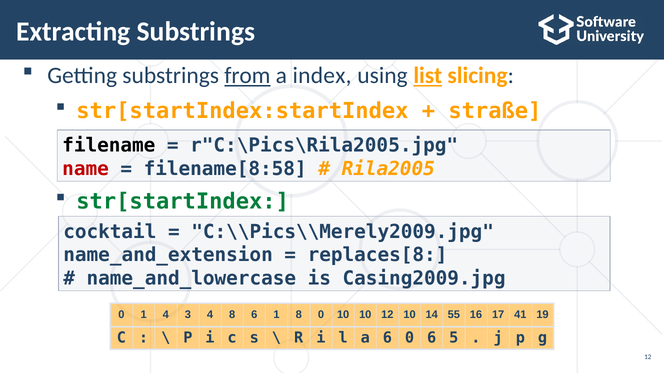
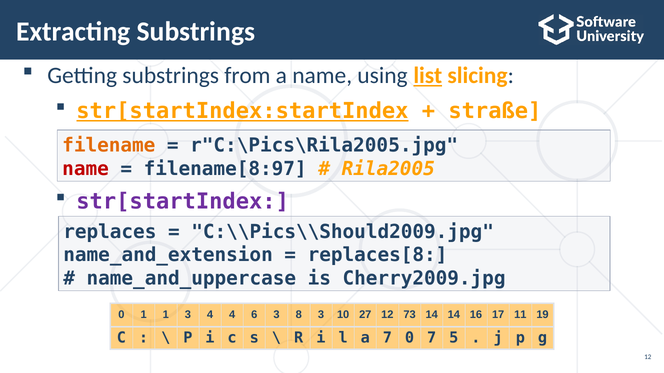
from underline: present -> none (247, 76)
a index: index -> name (322, 76)
str[startIndex:startIndex underline: none -> present (242, 111)
filename colour: black -> orange (109, 146)
filename[8:58: filename[8:58 -> filename[8:97 (225, 169)
str[startIndex colour: green -> purple (183, 202)
cocktail: cocktail -> replaces (110, 232)
C:\\Pics\\Merely2009.jpg: C:\\Pics\\Merely2009.jpg -> C:\\Pics\\Should2009.jpg (343, 232)
name_and_lowercase: name_and_lowercase -> name_and_uppercase (191, 279)
Casing2009.jpg: Casing2009.jpg -> Cherry2009.jpg (424, 279)
1 4: 4 -> 1 (166, 315)
4 8: 8 -> 4 (232, 315)
6 1: 1 -> 3 (276, 315)
8 0: 0 -> 3 (321, 315)
10 10: 10 -> 27 (365, 315)
12 10: 10 -> 73 (410, 315)
14 55: 55 -> 14 (454, 315)
41: 41 -> 11 (520, 315)
a 6: 6 -> 7 (387, 338)
0 6: 6 -> 7 (432, 338)
